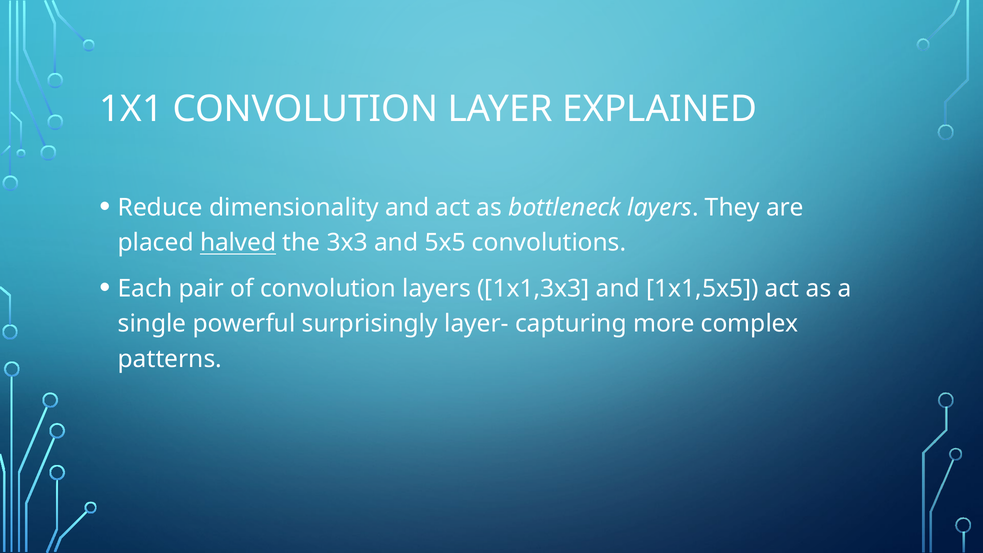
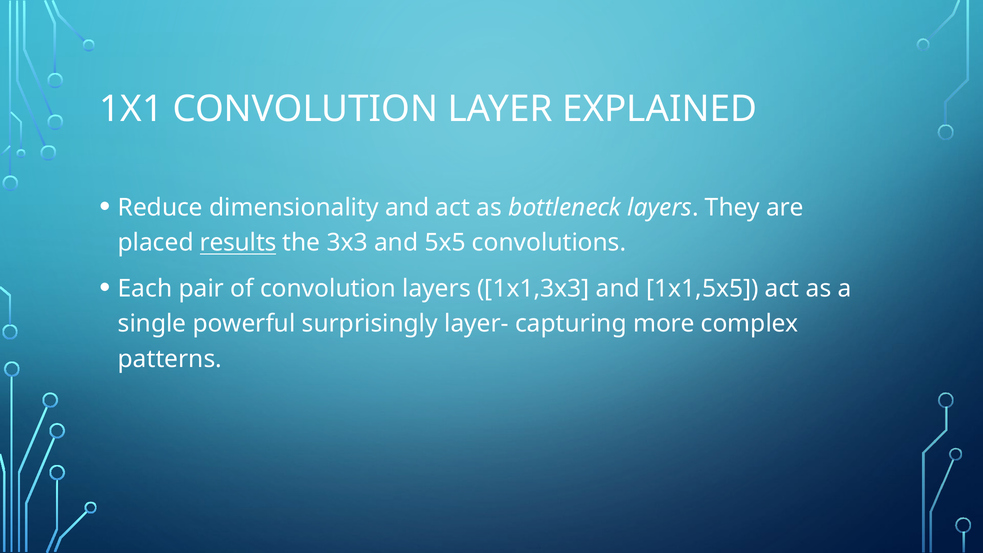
halved: halved -> results (238, 243)
